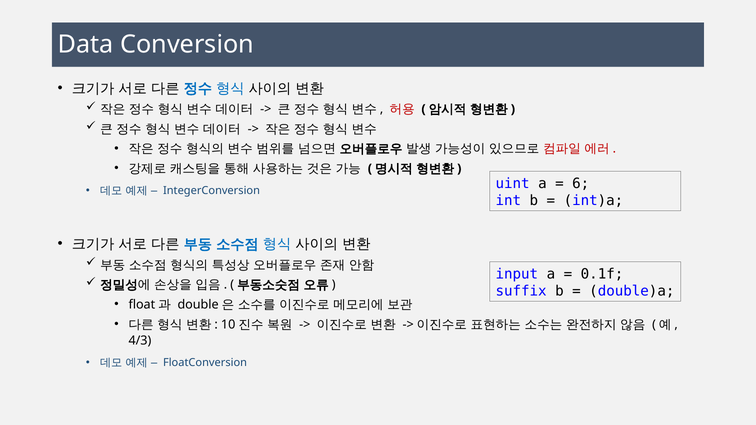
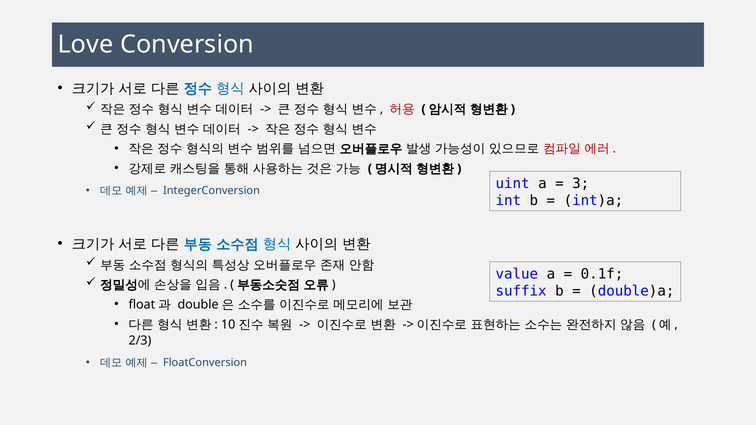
Data: Data -> Love (86, 45)
6: 6 -> 3 (581, 184)
input: input -> value (517, 274)
4/3: 4/3 -> 2/3 (140, 341)
